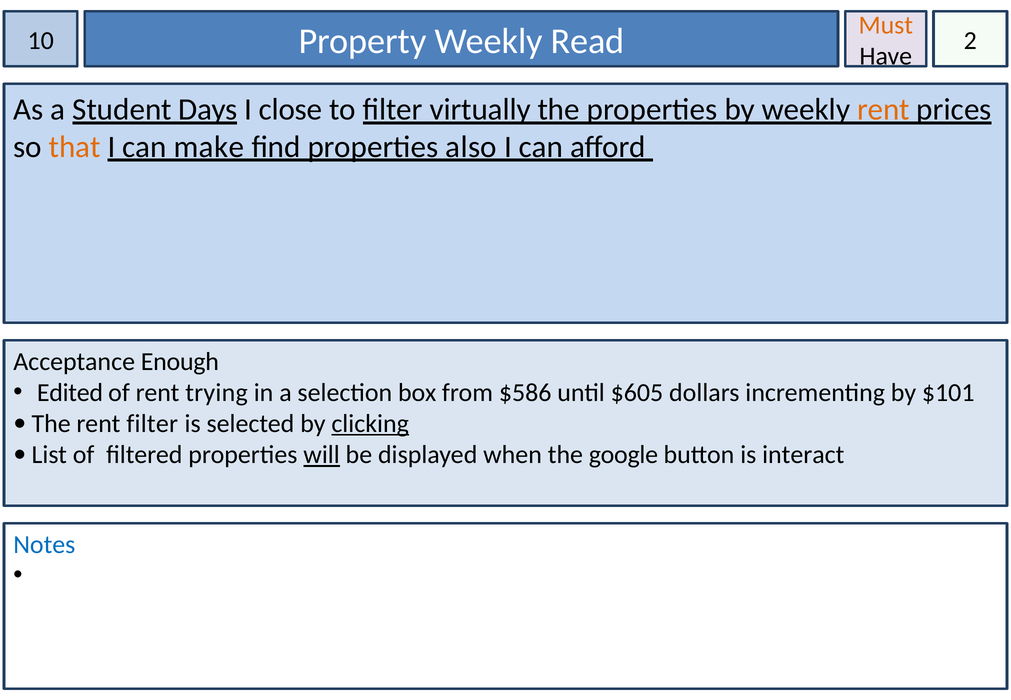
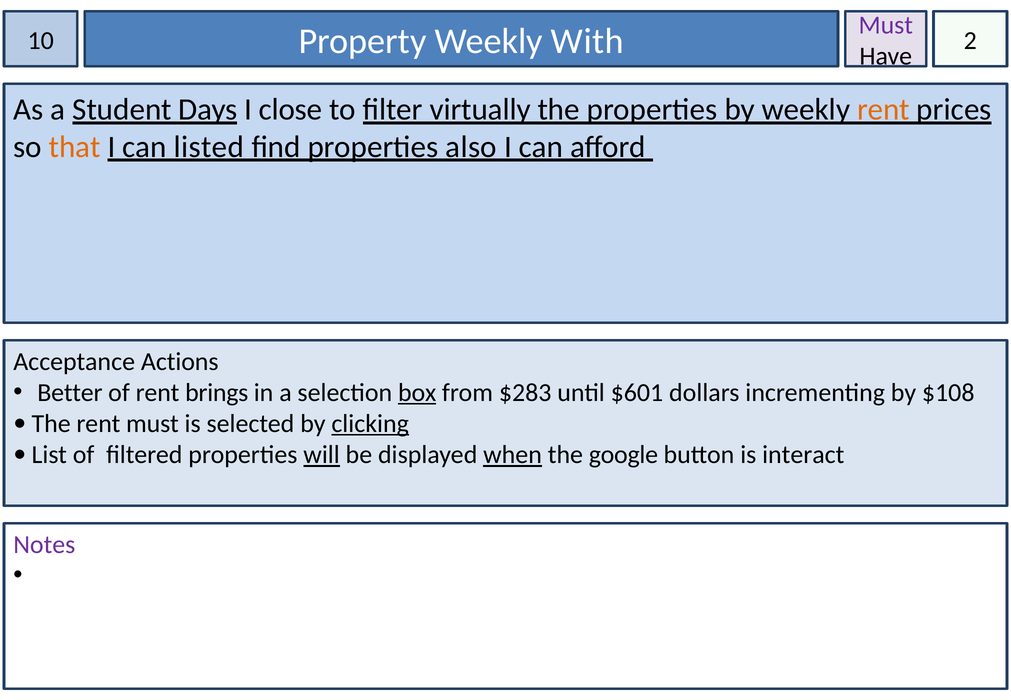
Must colour: orange -> purple (886, 25)
Read: Read -> With (587, 41)
make: make -> listed (209, 147)
Enough: Enough -> Actions (180, 361)
Edited: Edited -> Better (70, 393)
trying: trying -> brings (217, 393)
box underline: none -> present (417, 393)
$586: $586 -> $283 (525, 393)
$605: $605 -> $601 (637, 393)
$101: $101 -> $108 (948, 393)
rent filter: filter -> must (152, 424)
when underline: none -> present (513, 455)
Notes colour: blue -> purple (44, 544)
